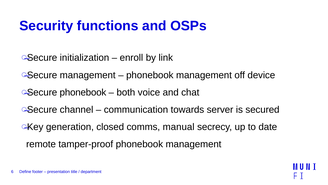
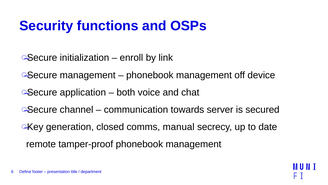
Secure phonebook: phonebook -> application (83, 92)
